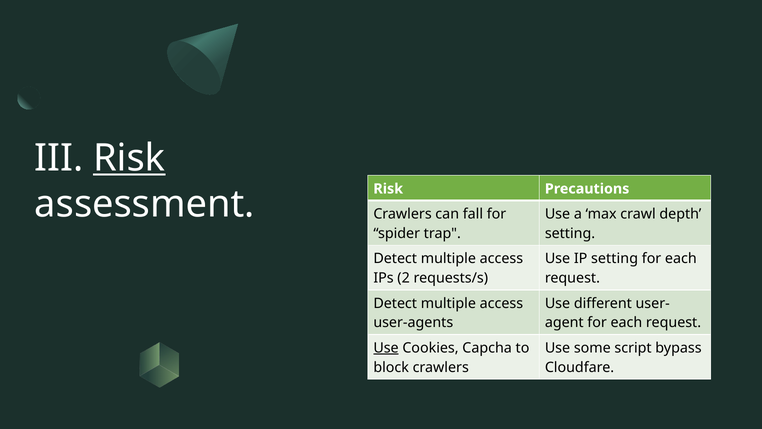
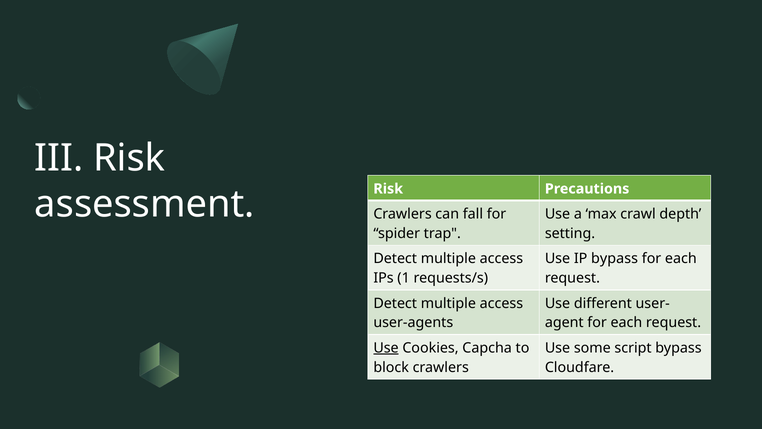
Risk underline: present -> none (129, 158)
IP setting: setting -> bypass (615, 258)
2: 2 -> 1 (404, 278)
